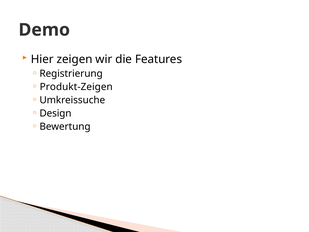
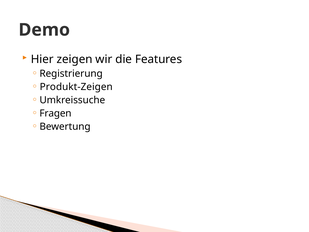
Design: Design -> Fragen (55, 113)
